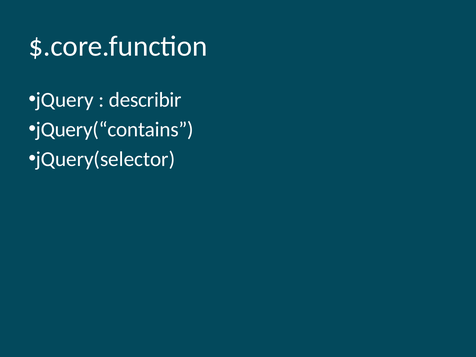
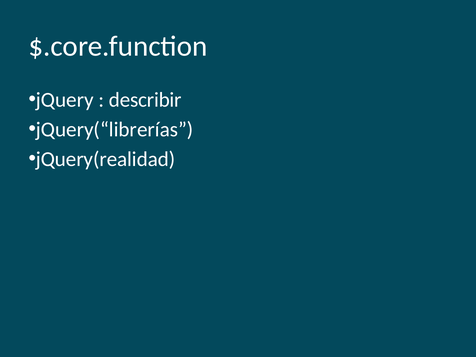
jQuery(“contains: jQuery(“contains -> jQuery(“librerías (115, 129)
jQuery(selector: jQuery(selector -> jQuery(realidad (106, 159)
